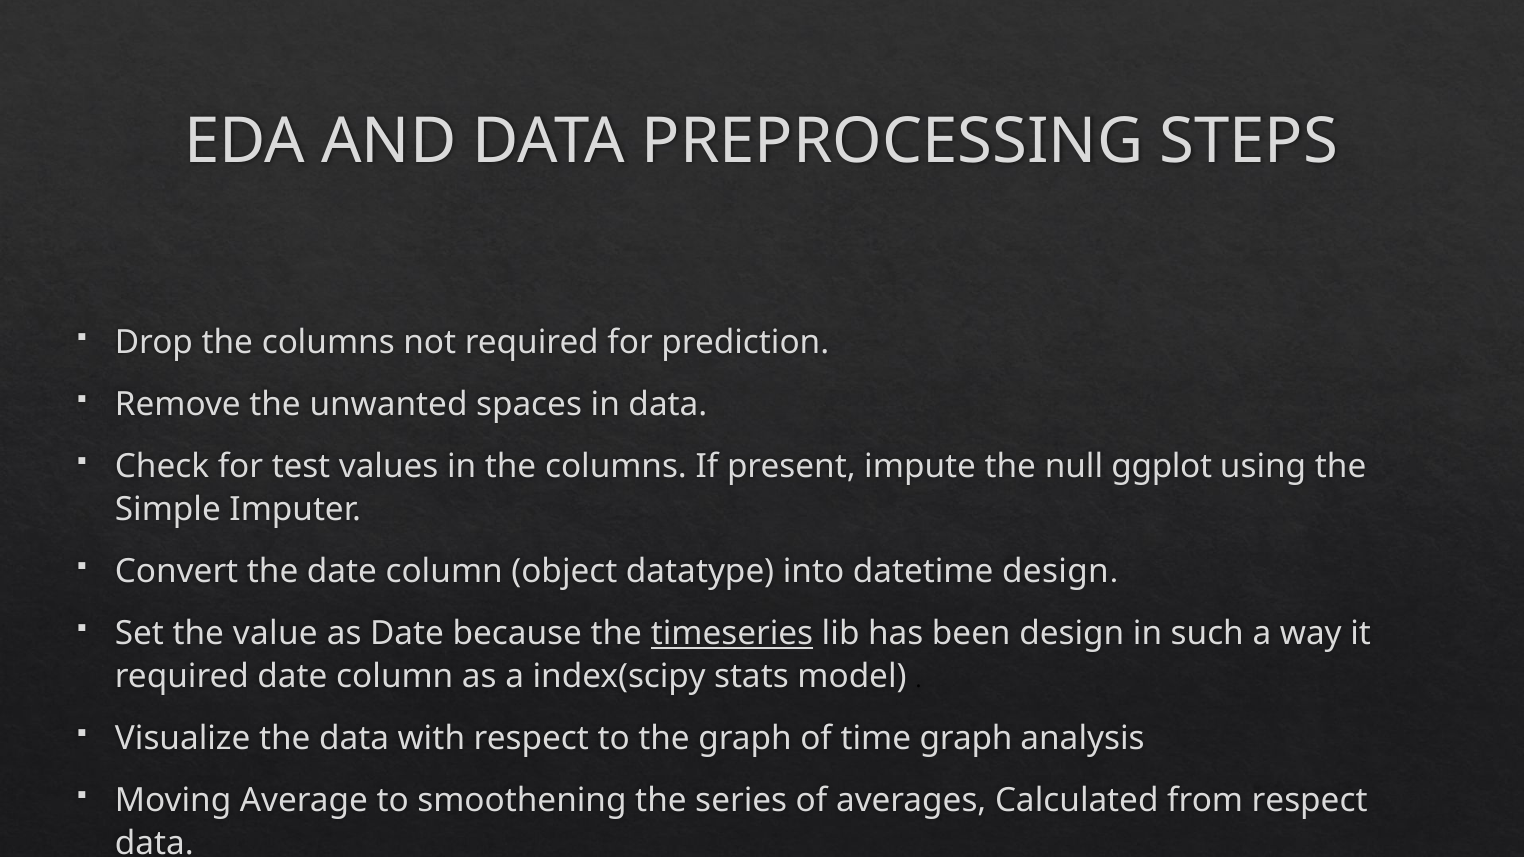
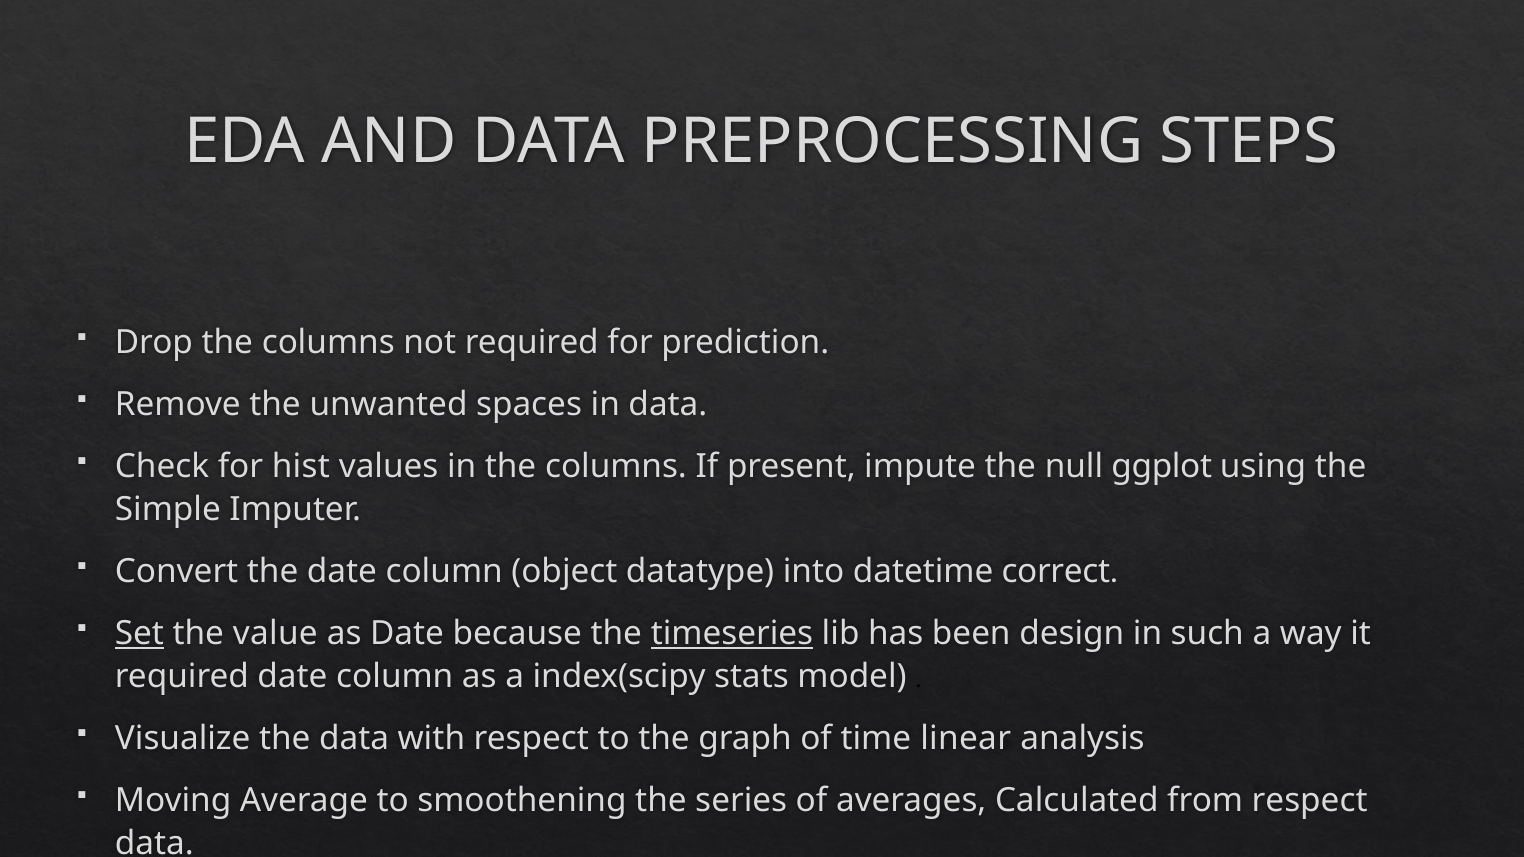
test: test -> hist (301, 466)
datetime design: design -> correct (1056, 571)
Set underline: none -> present (139, 633)
time graph: graph -> linear (966, 738)
